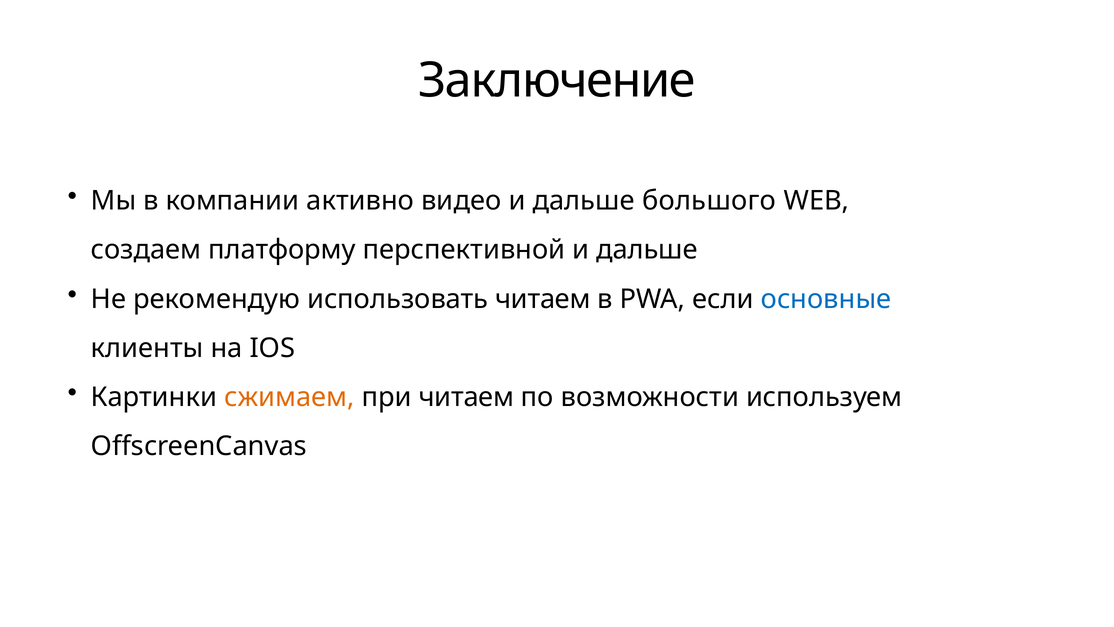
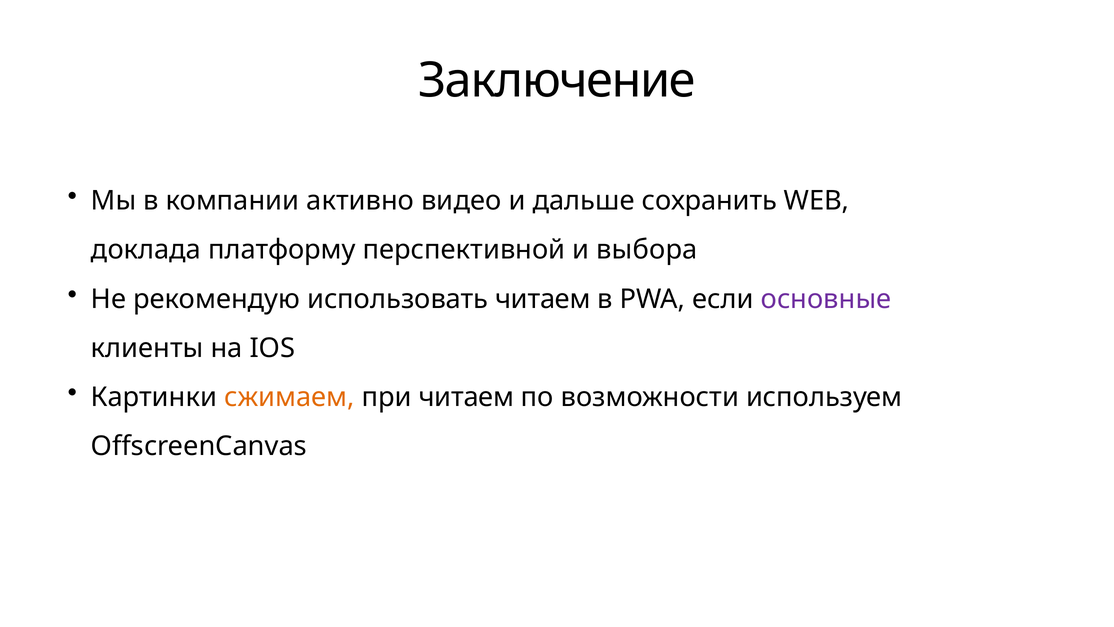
большого: большого -> сохранить (709, 201)
создаем: создаем -> доклада (146, 250)
перспективной и дальше: дальше -> выбора (647, 250)
основные colour: blue -> purple (826, 299)
